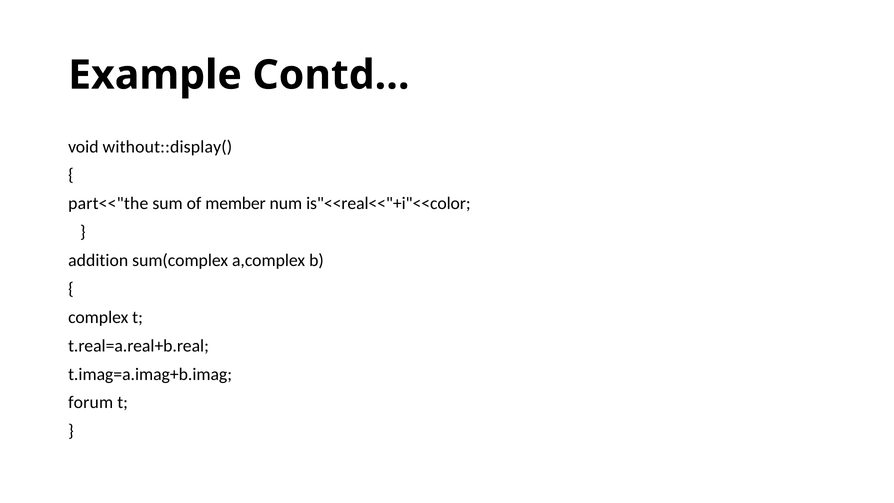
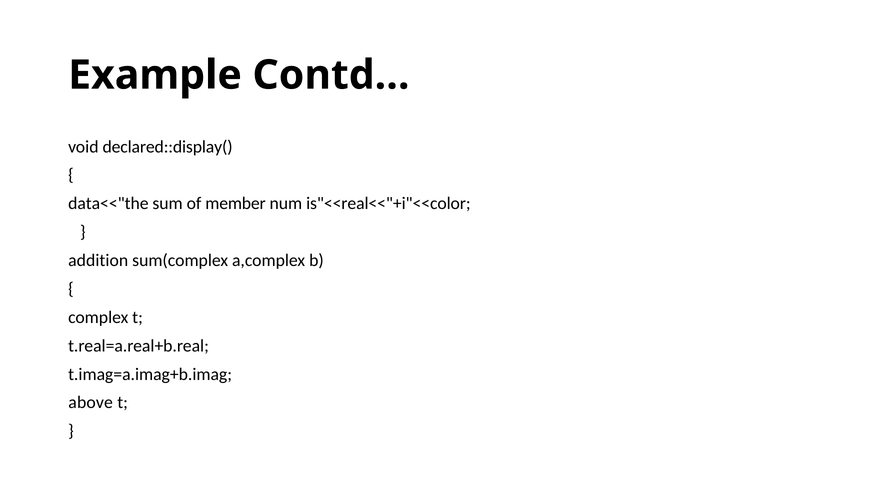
without::display(: without::display( -> declared::display( (168, 147)
part<<"the: part<<"the -> data<<"the (108, 204)
forum: forum -> above (91, 403)
